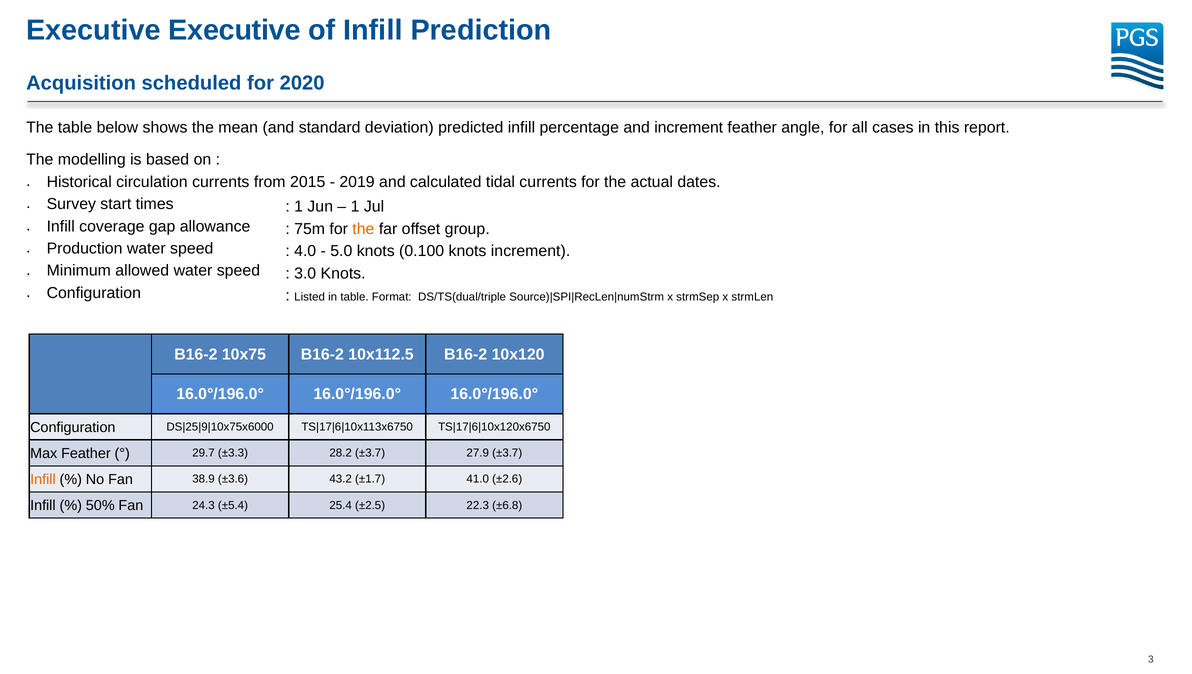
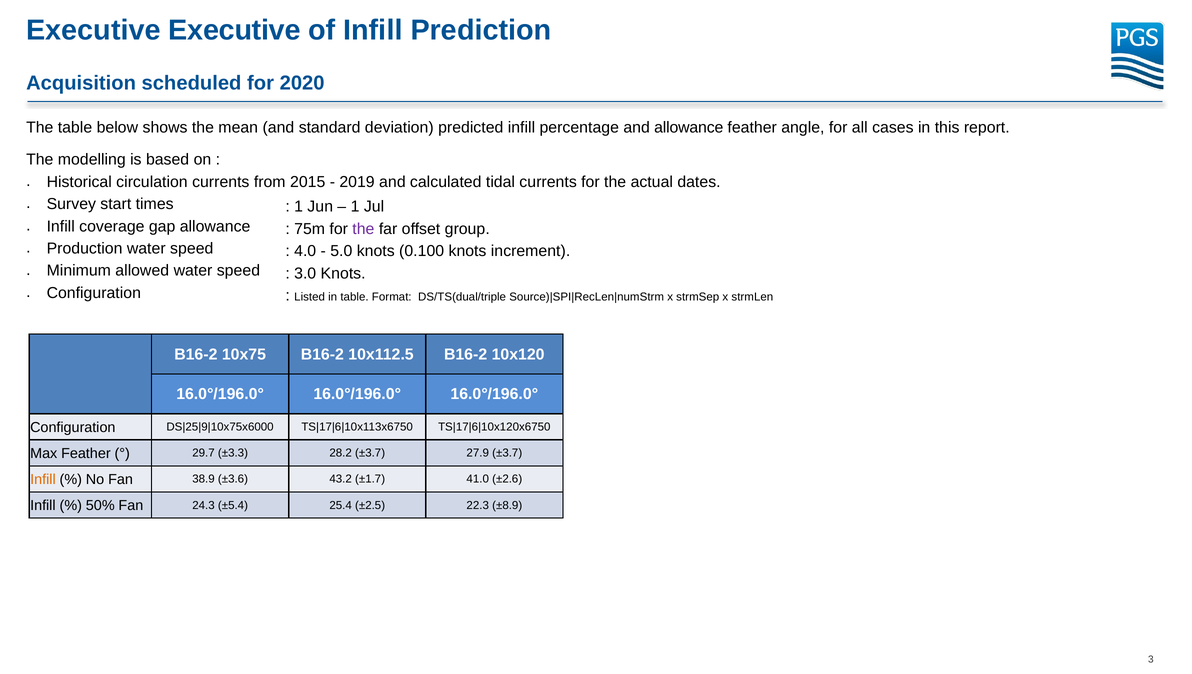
and increment: increment -> allowance (689, 128)
the colour: orange -> purple (363, 229)
±6.8: ±6.8 -> ±8.9 (507, 505)
